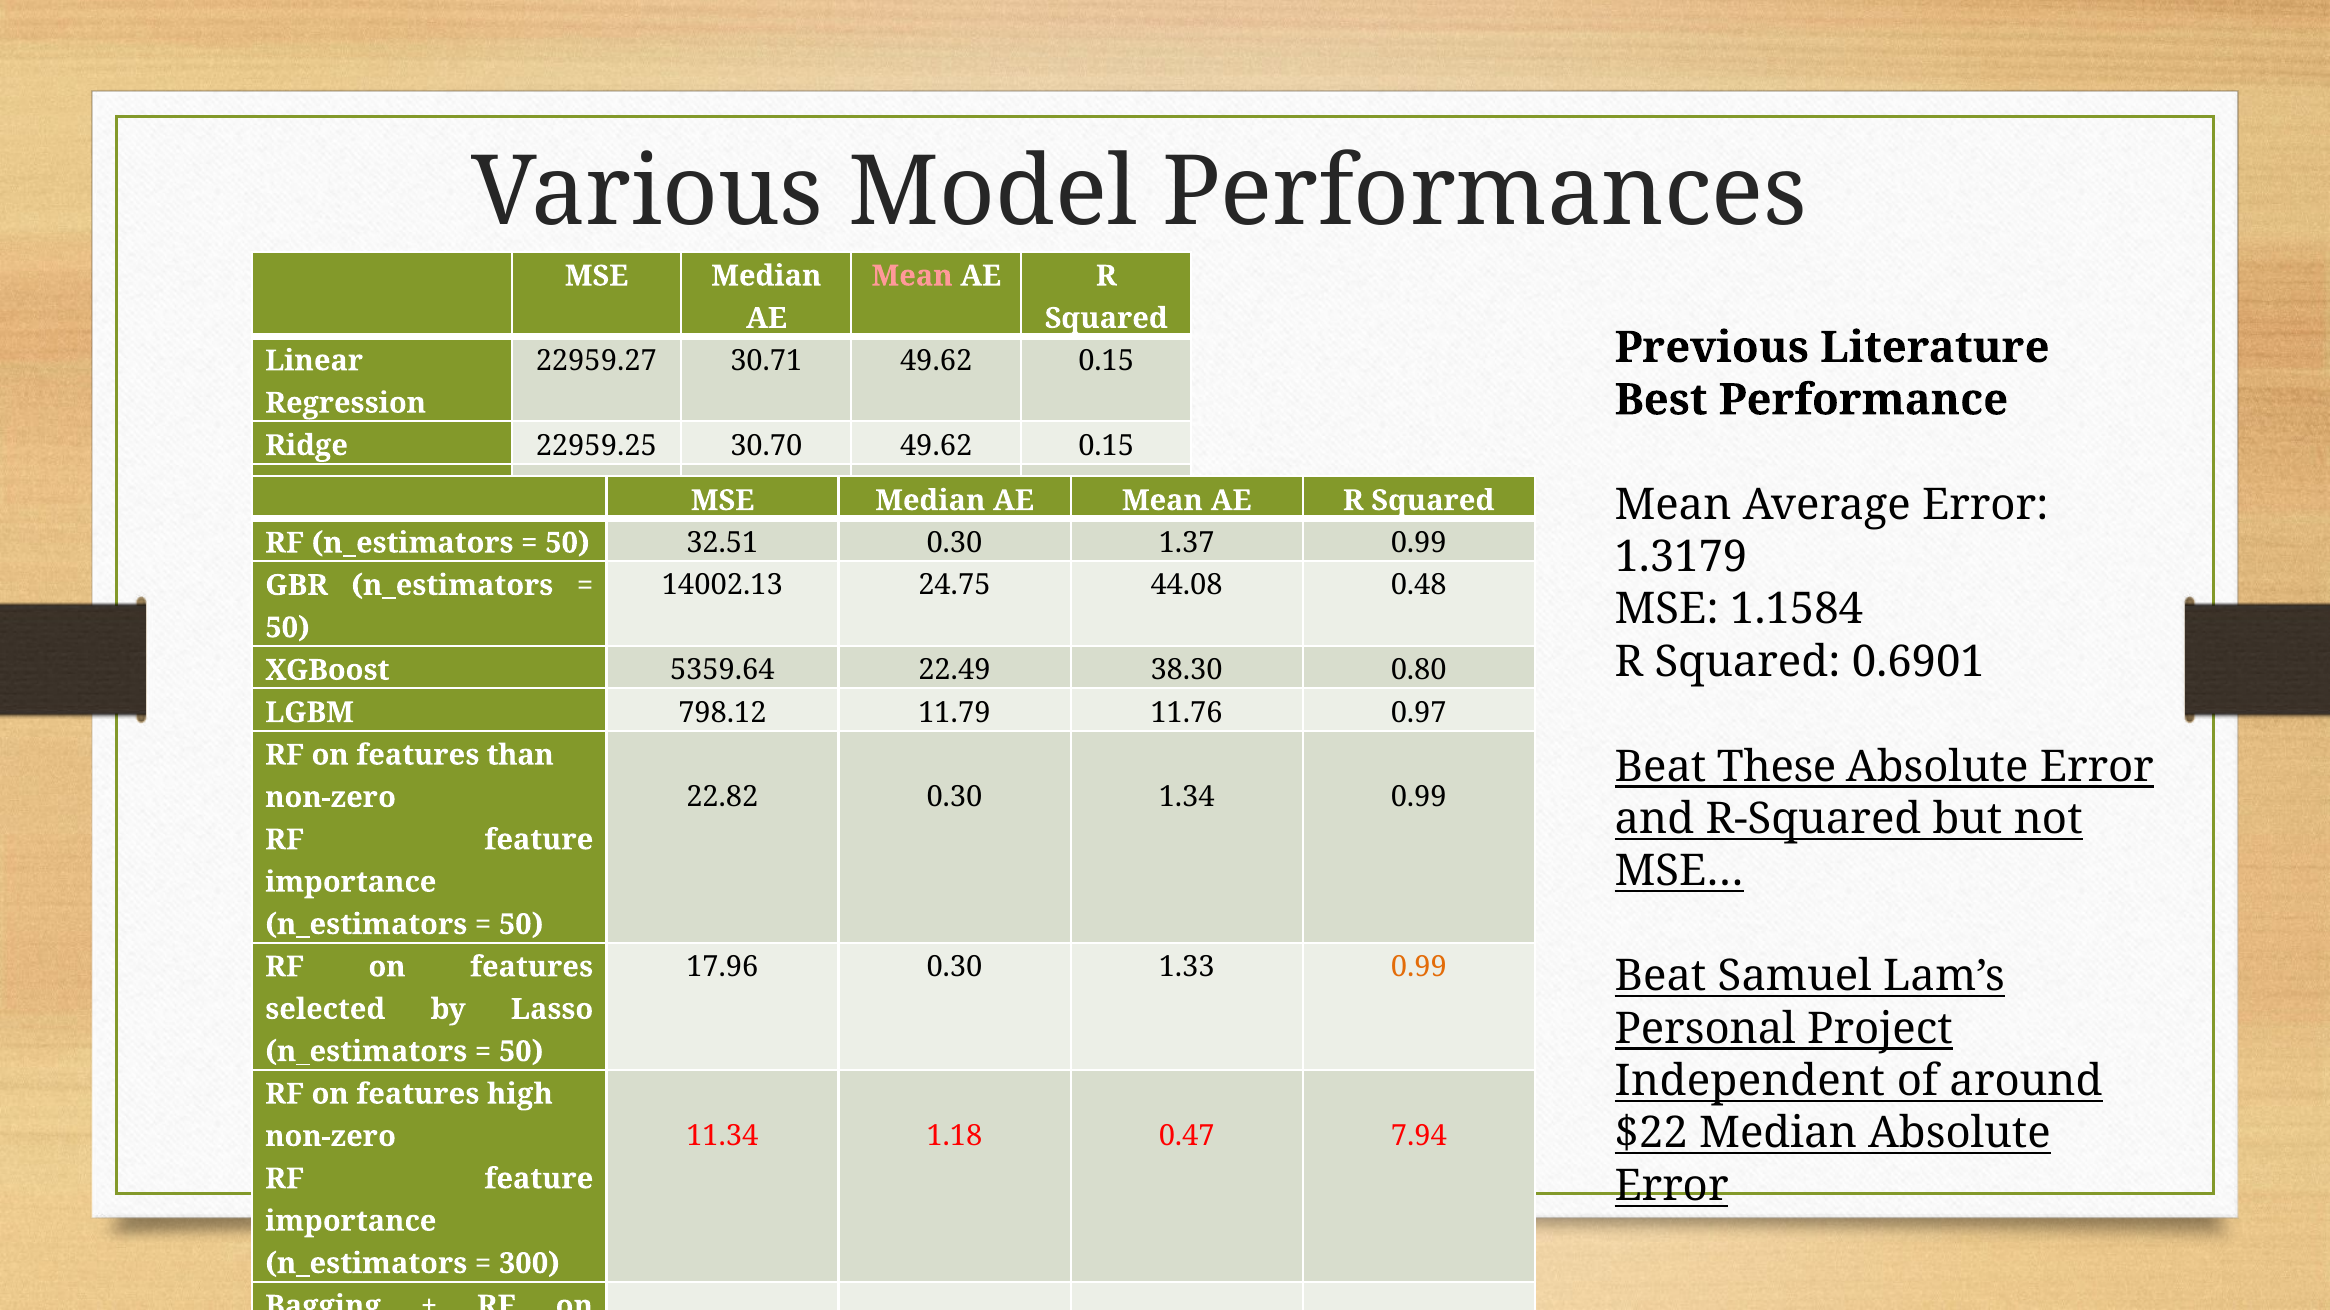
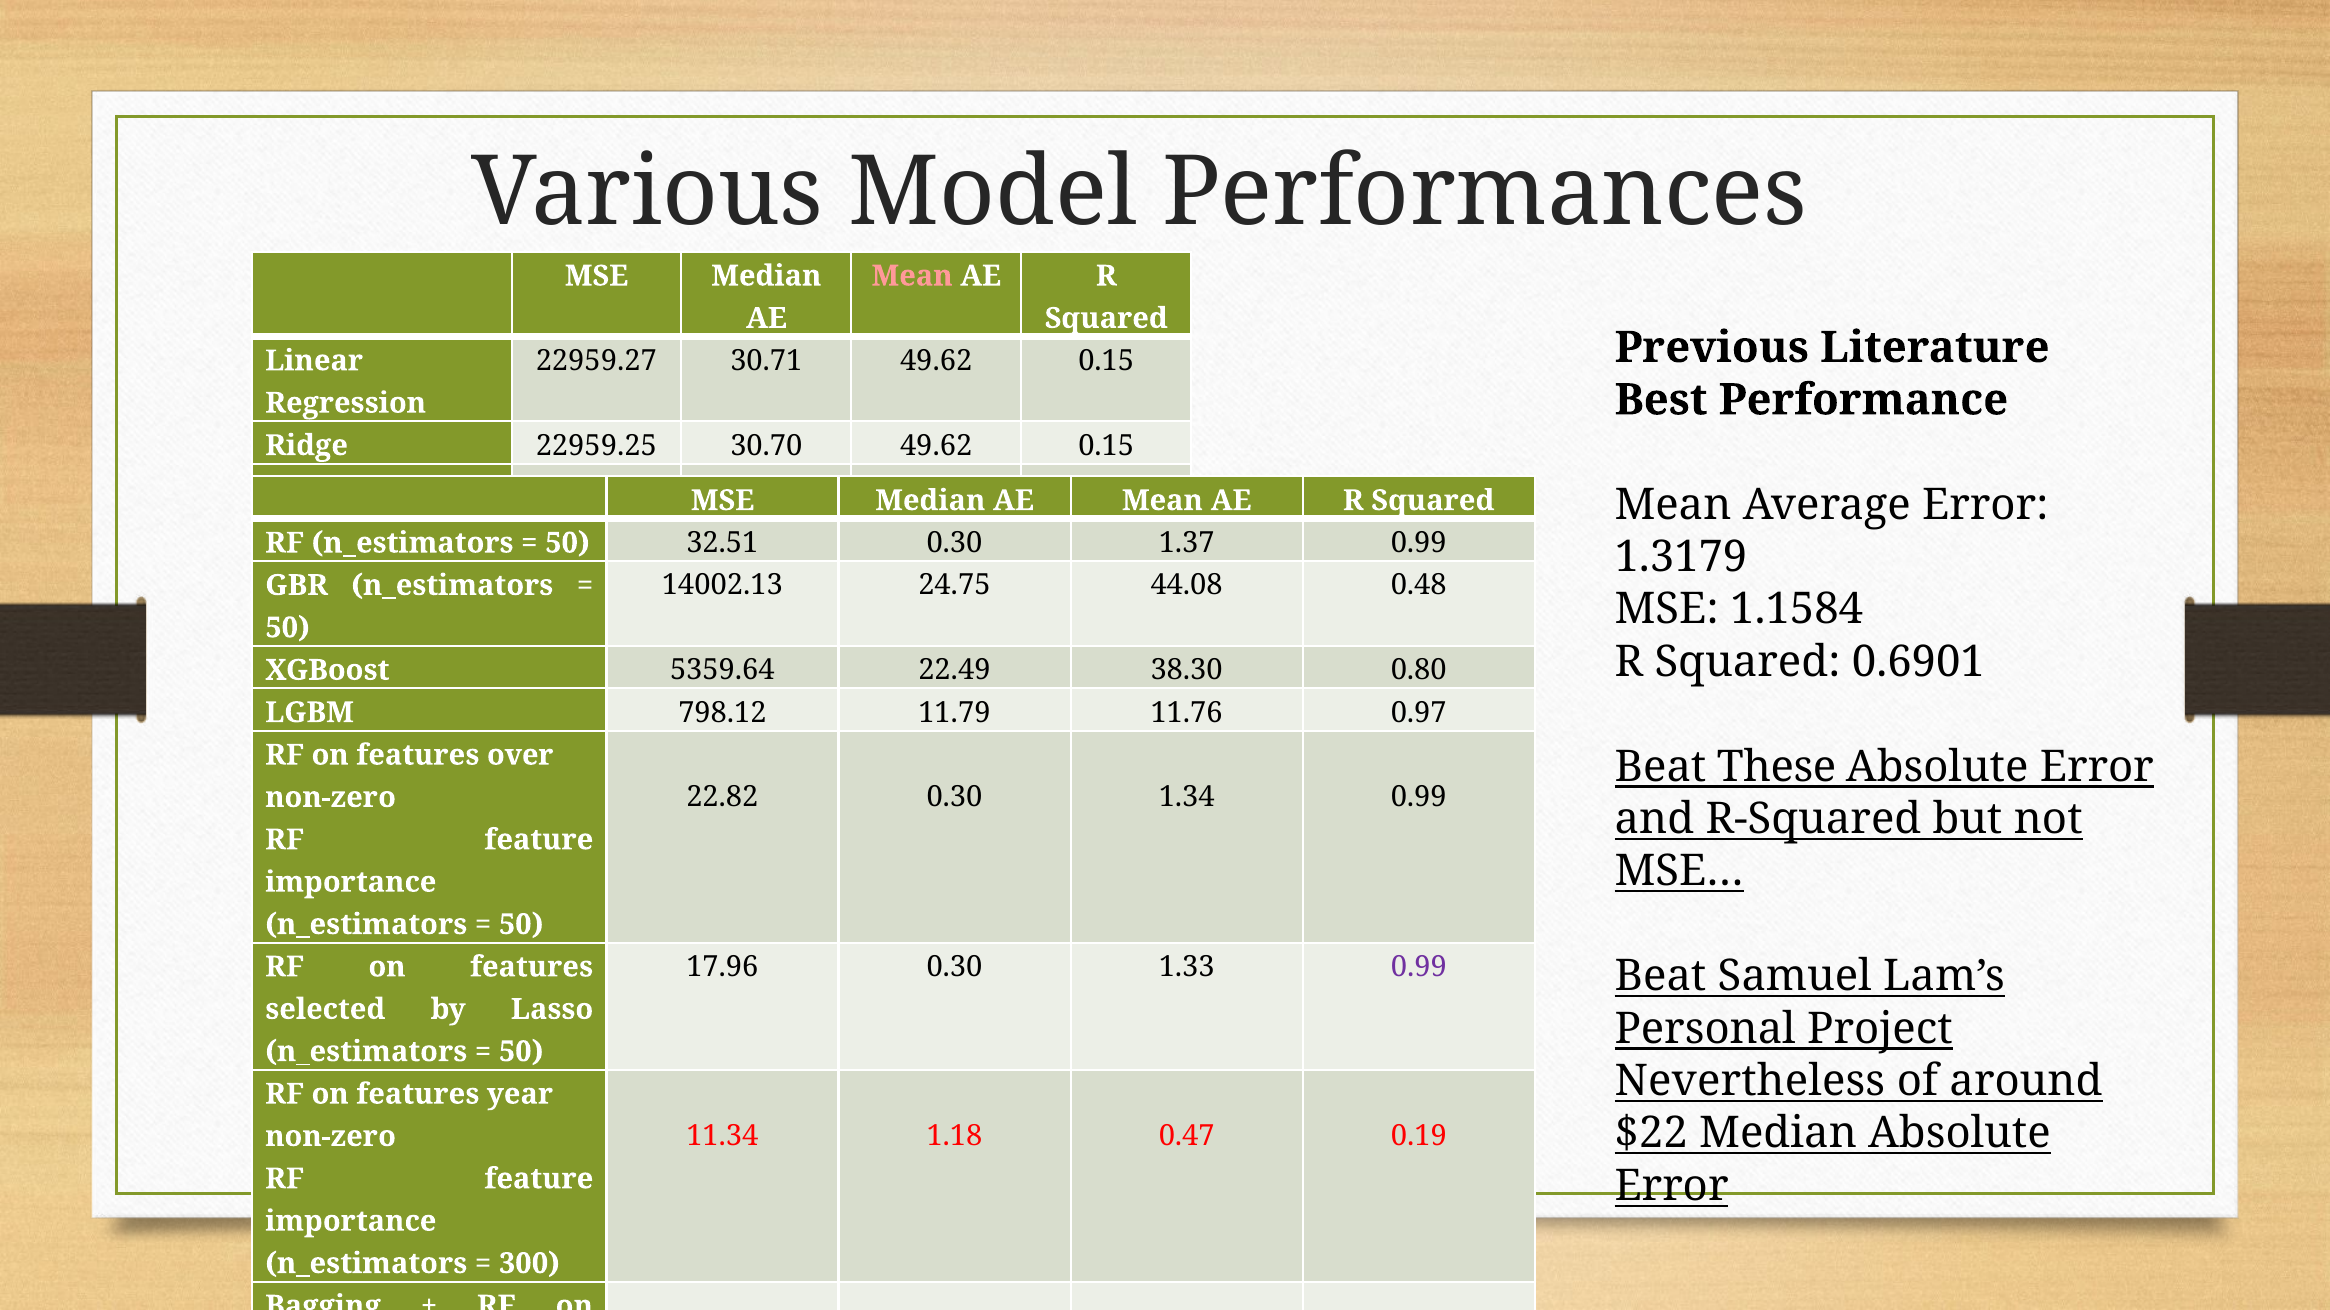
than: than -> over (520, 755)
0.99 colour: orange -> purple (1419, 967)
Independent: Independent -> Nevertheless (1750, 1082)
high: high -> year (520, 1095)
7.94: 7.94 -> 0.19 (1419, 1137)
